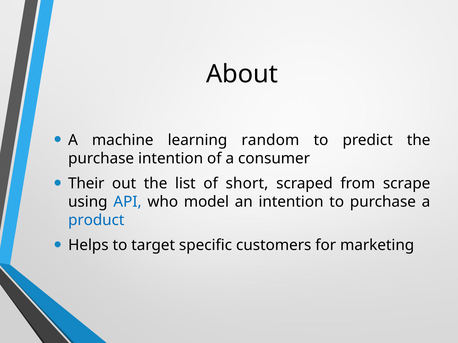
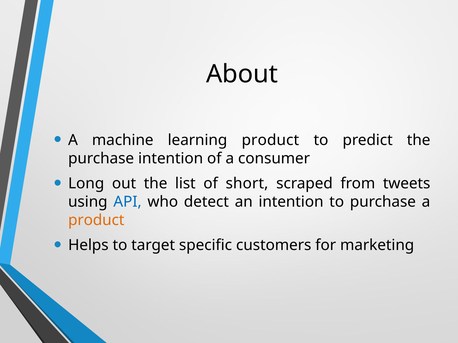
learning random: random -> product (270, 140)
Their: Their -> Long (86, 184)
scrape: scrape -> tweets (407, 184)
model: model -> detect (206, 202)
product colour: blue -> orange (96, 220)
